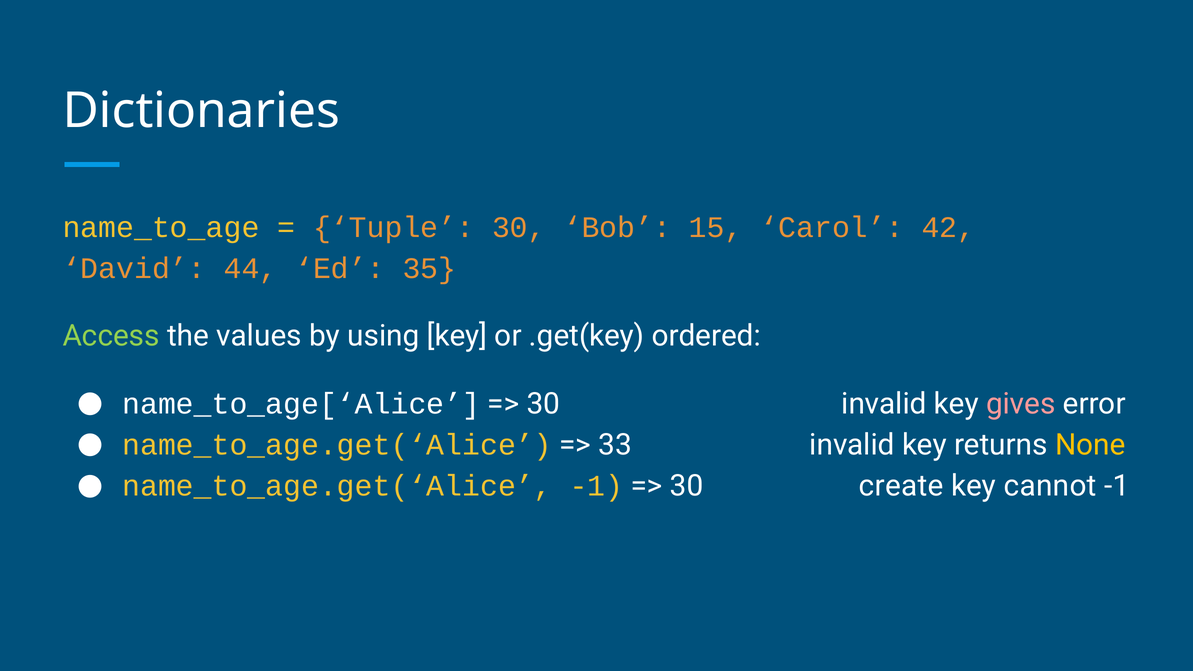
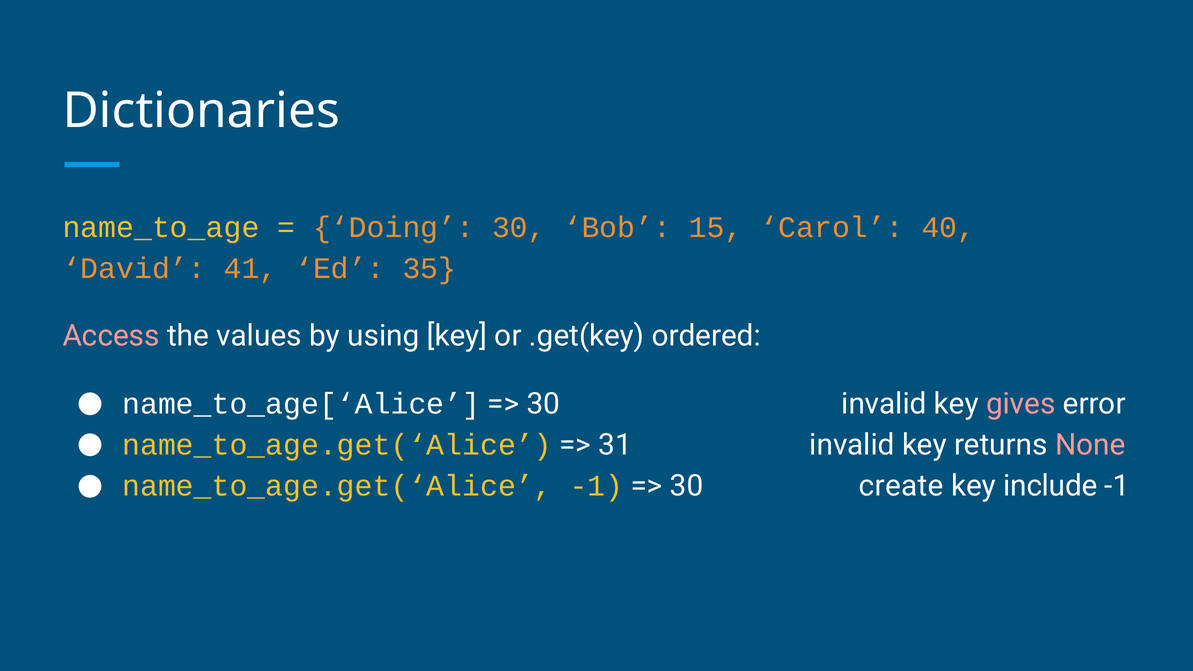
Tuple: Tuple -> Doing (394, 227)
42: 42 -> 40 (948, 227)
44: 44 -> 41 (250, 268)
Access colour: light green -> pink (111, 336)
33: 33 -> 31 (615, 445)
None colour: yellow -> pink (1090, 445)
cannot: cannot -> include (1050, 486)
